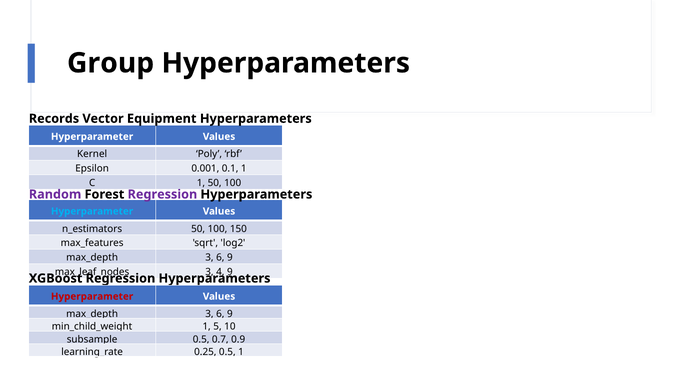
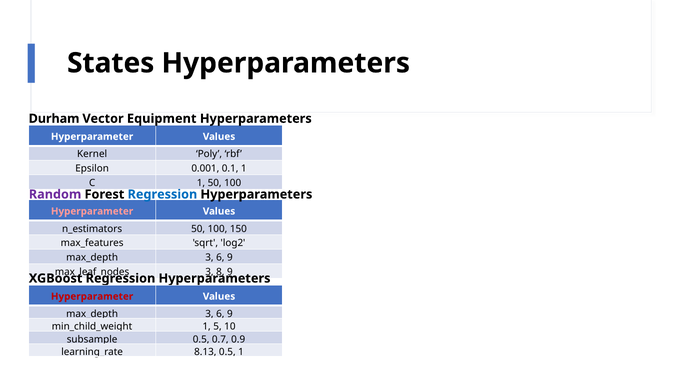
Group: Group -> States (111, 63)
Records: Records -> Durham (54, 119)
Regression colour: purple -> blue (162, 194)
Hyperparameter colour: light blue -> pink (92, 211)
4: 4 -> 8 (220, 272)
0.25: 0.25 -> 8.13 (205, 352)
